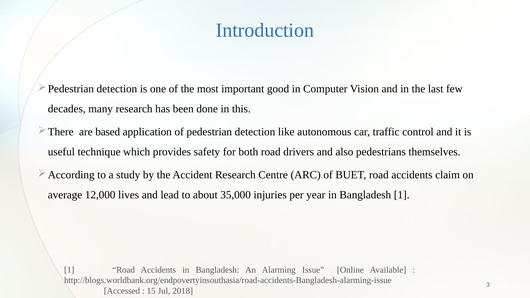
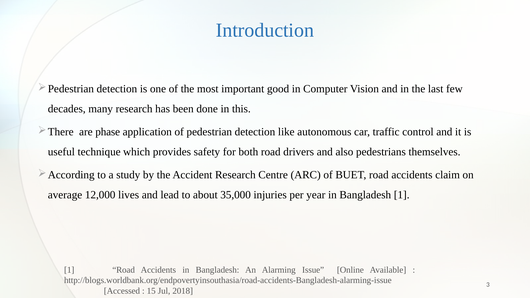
based: based -> phase (108, 132)
